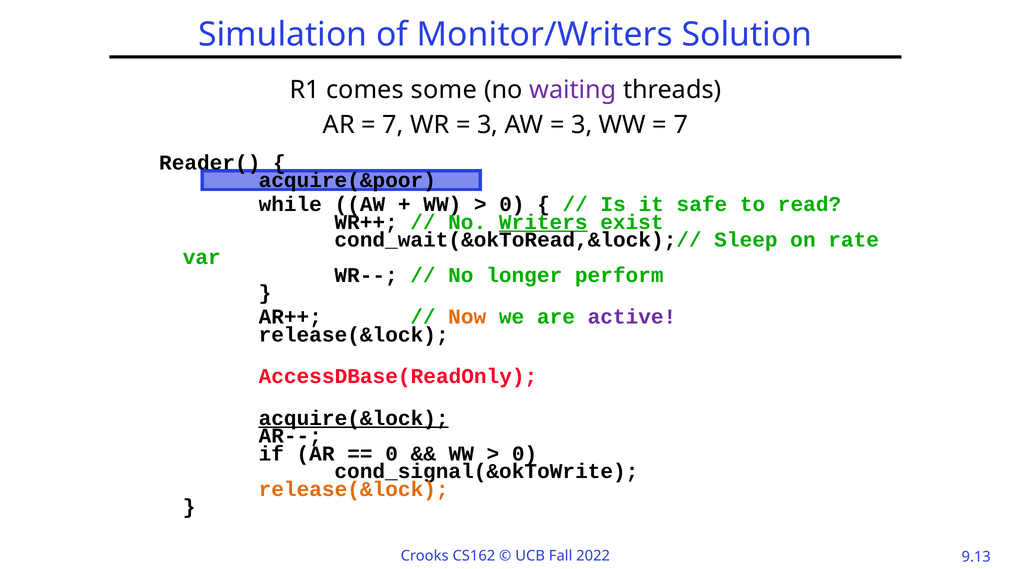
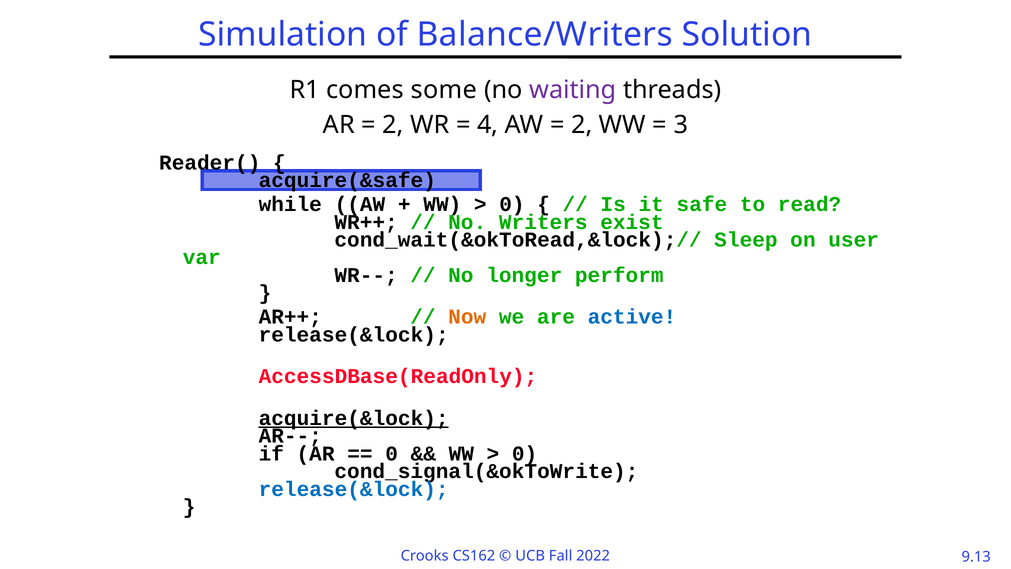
Monitor/Writers: Monitor/Writers -> Balance/Writers (545, 35)
7: 7 -> 2 (393, 125)
3: 3 -> 4 (488, 125)
3: 3 -> 2 (582, 125)
7: 7 -> 3 (681, 125)
acquire(&poor: acquire(&poor -> acquire(&safe (347, 180)
Writers underline: present -> none (543, 222)
rate: rate -> user (854, 240)
active colour: purple -> blue (632, 317)
release(&lock colour: orange -> blue (354, 489)
